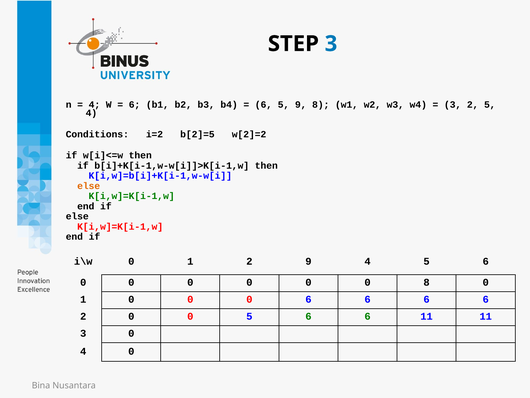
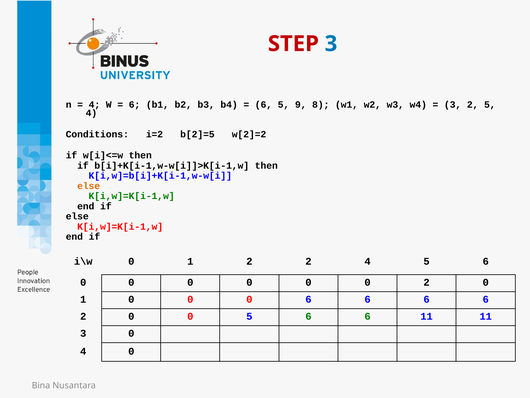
STEP colour: black -> red (293, 44)
2 9: 9 -> 2 (308, 261)
0 8: 8 -> 2 (427, 282)
